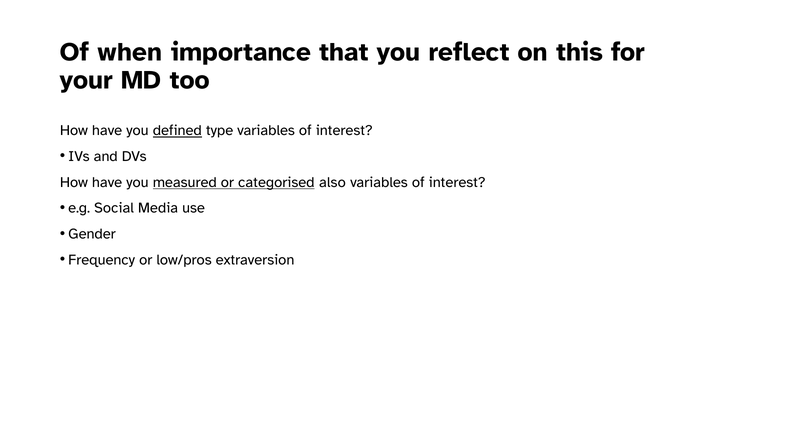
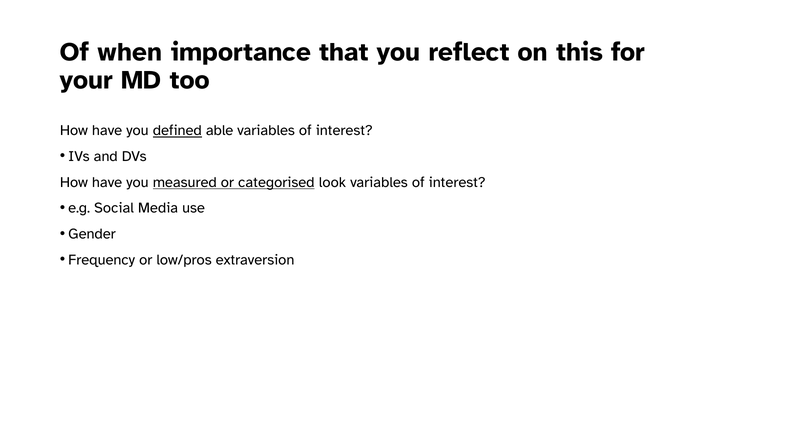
type: type -> able (220, 131)
also: also -> look (332, 182)
